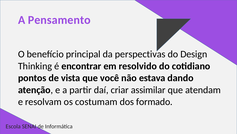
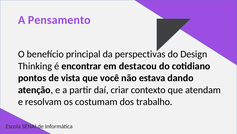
resolvido: resolvido -> destacou (138, 66)
assimilar: assimilar -> contexto (148, 89)
formado: formado -> trabalho (154, 101)
